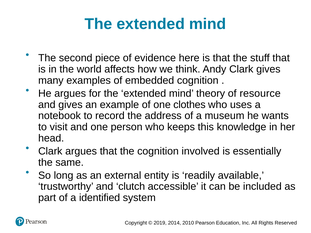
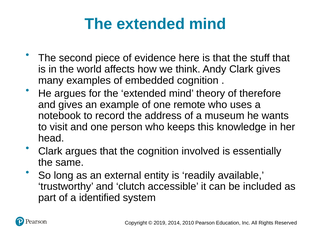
resource: resource -> therefore (260, 94)
clothes: clothes -> remote (189, 105)
